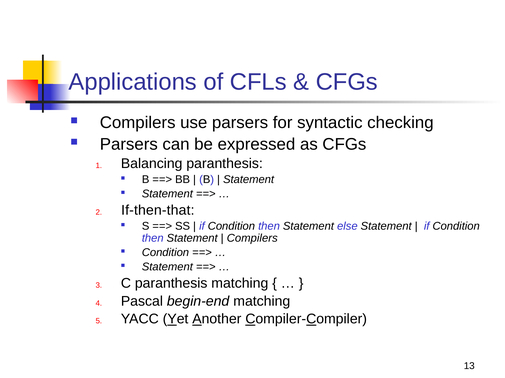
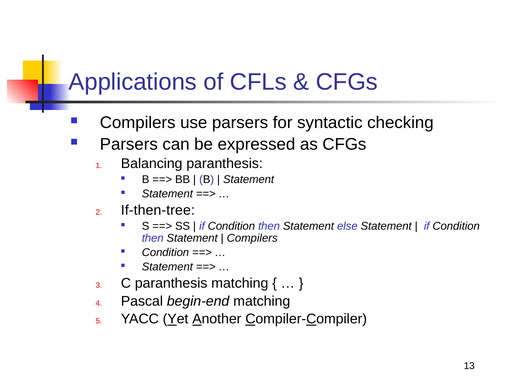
If-then-that: If-then-that -> If-then-tree (158, 211)
